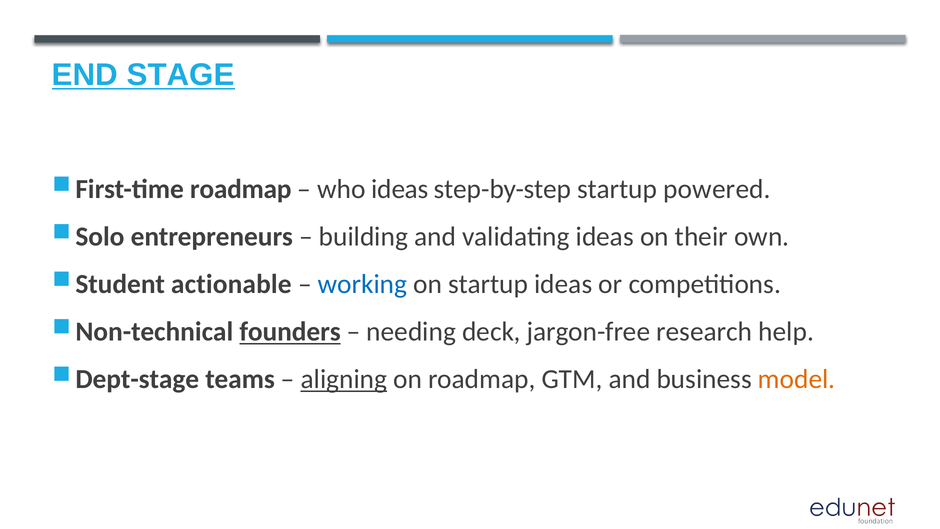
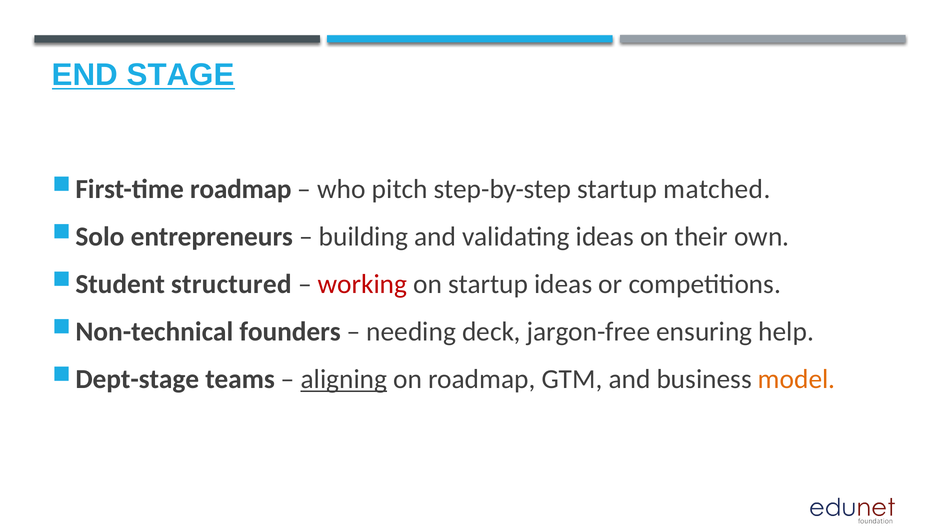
who ideas: ideas -> pitch (400, 189)
powered: powered -> matched (717, 189)
actionable: actionable -> structured (231, 284)
working colour: blue -> red (362, 284)
founders underline: present -> none (290, 332)
research: research -> ensuring (704, 332)
